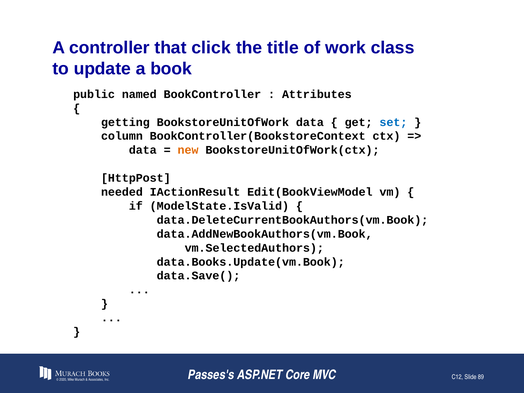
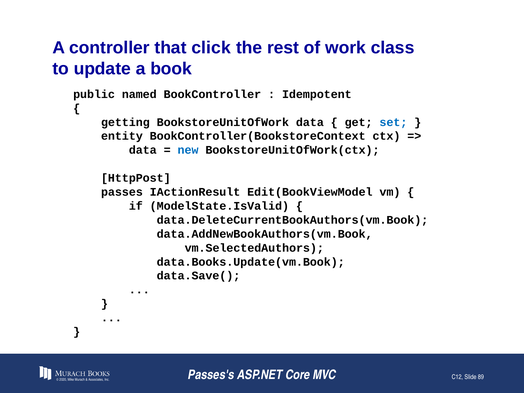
title: title -> rest (283, 48)
Attributes: Attributes -> Idempotent (317, 94)
column: column -> entity (122, 136)
new colour: orange -> blue (188, 150)
needed: needed -> passes (122, 192)
